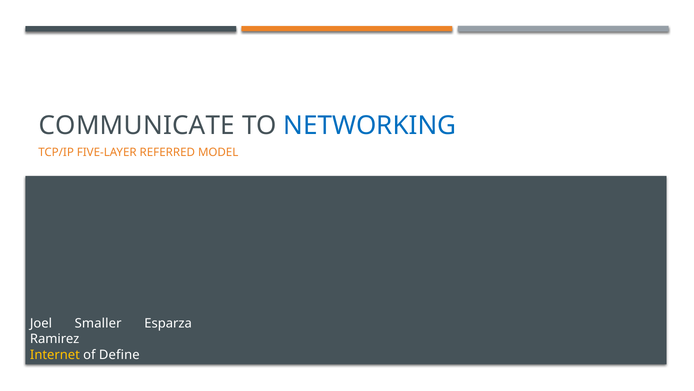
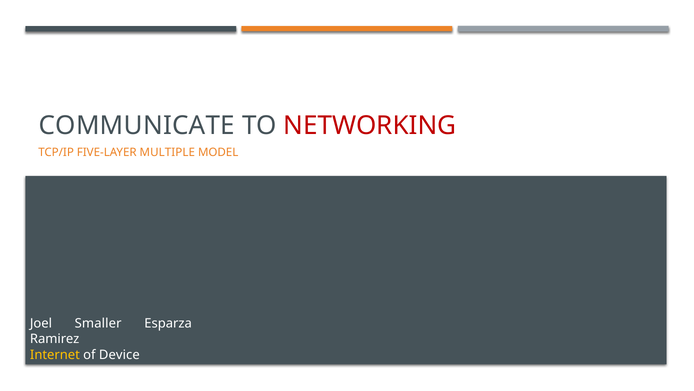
NETWORKING colour: blue -> red (370, 126)
REFERRED: REFERRED -> MULTIPLE (167, 152)
Define: Define -> Device (119, 354)
